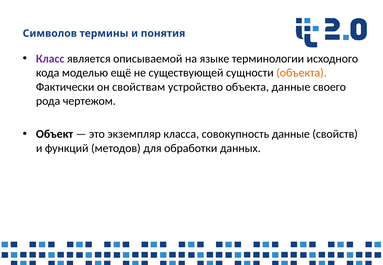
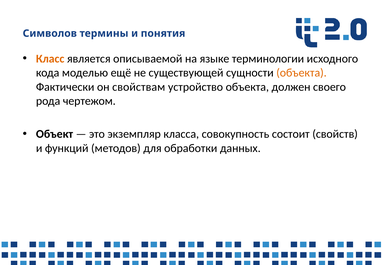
Класс colour: purple -> orange (50, 59)
объекта данные: данные -> должен (291, 87)
совокупность данные: данные -> состоит (291, 134)
